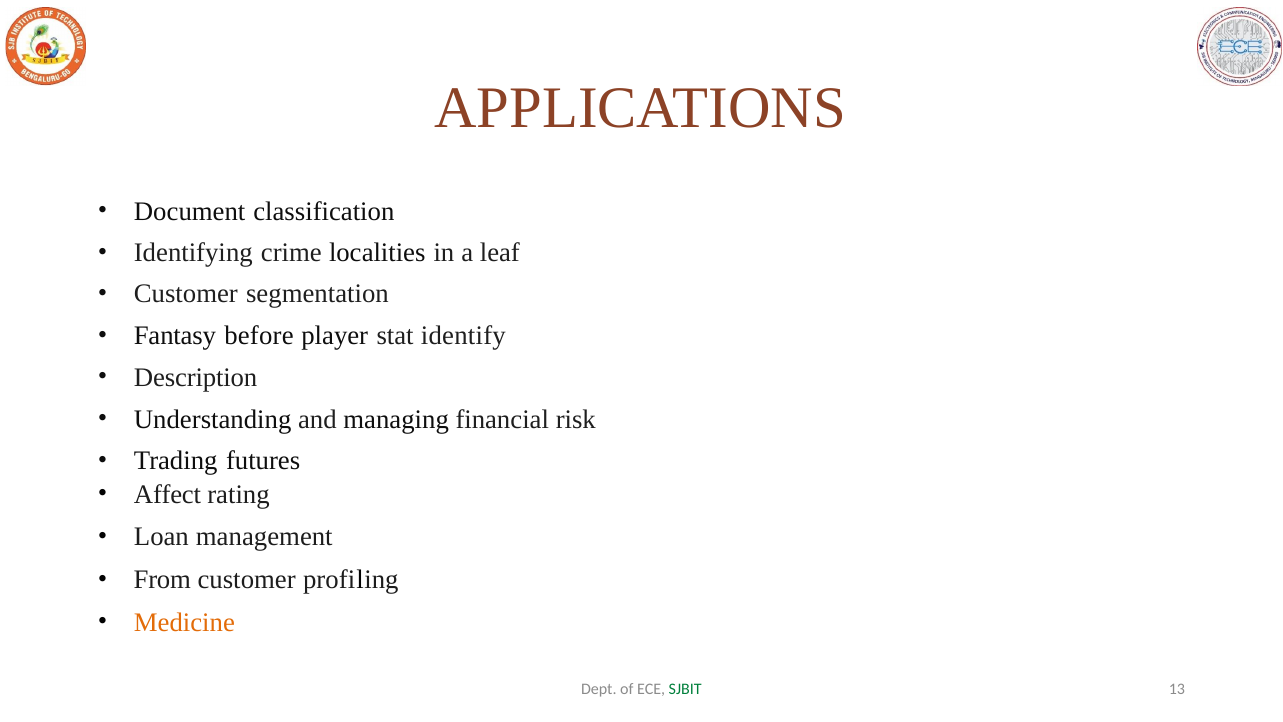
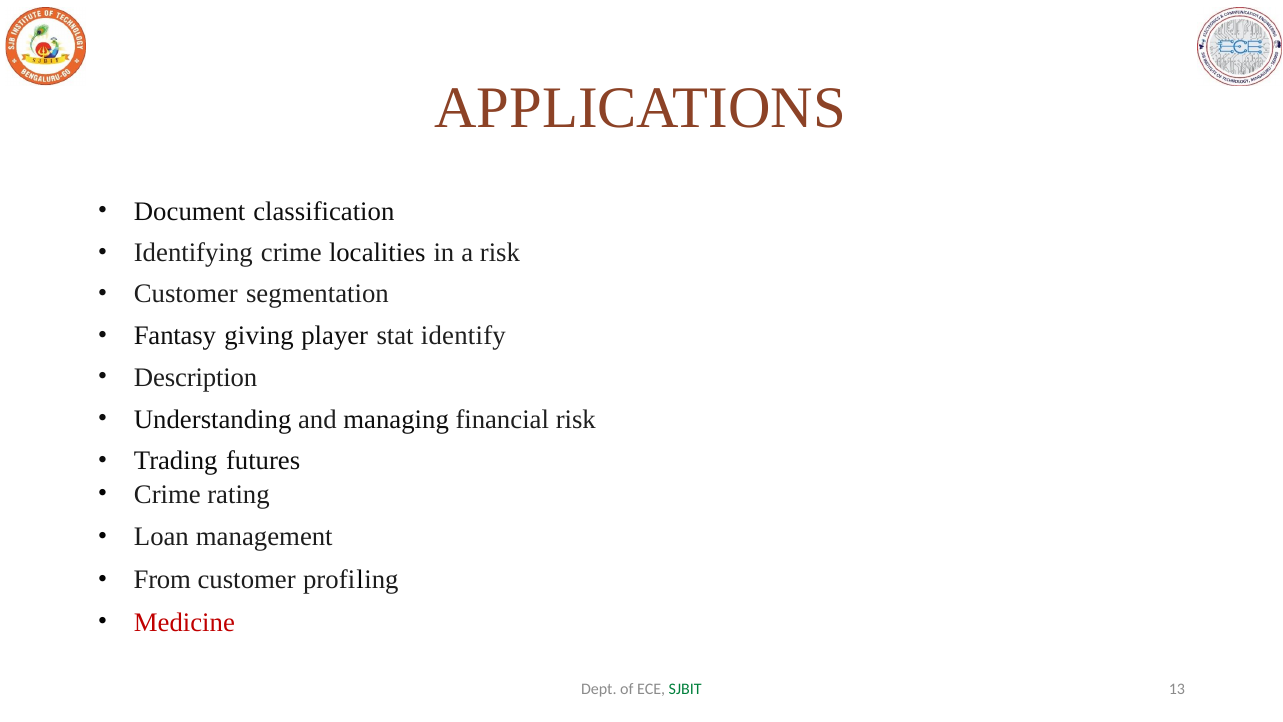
a leaf: leaf -> risk (500, 252)
before: before -> giving (259, 336)
Affect: Affect -> Crime (167, 494)
Medicine colour: orange -> red (184, 622)
